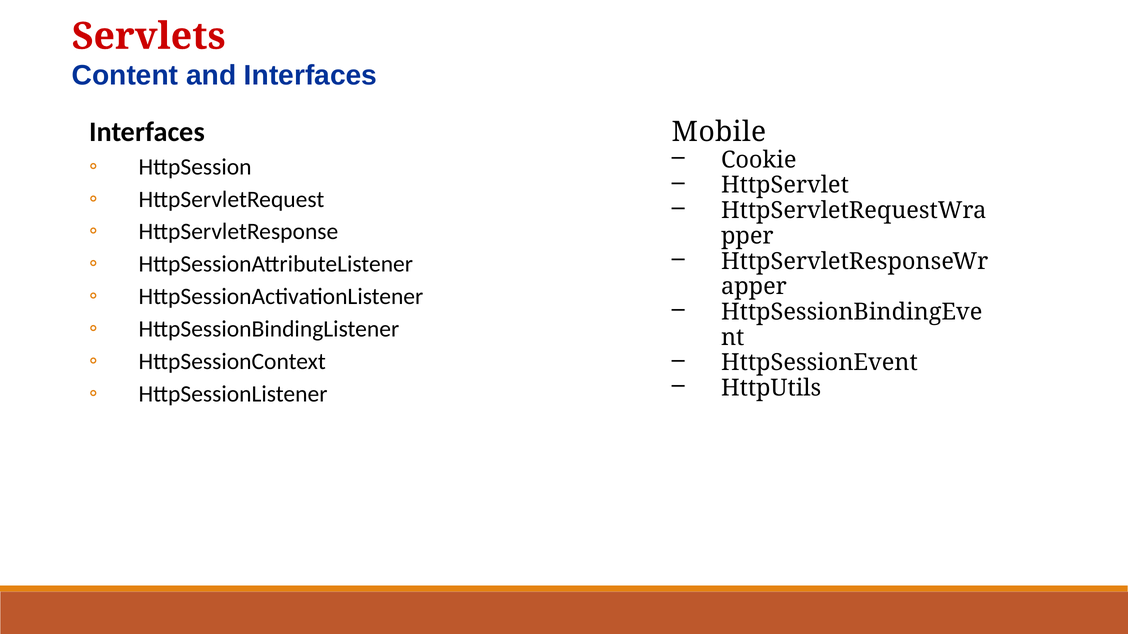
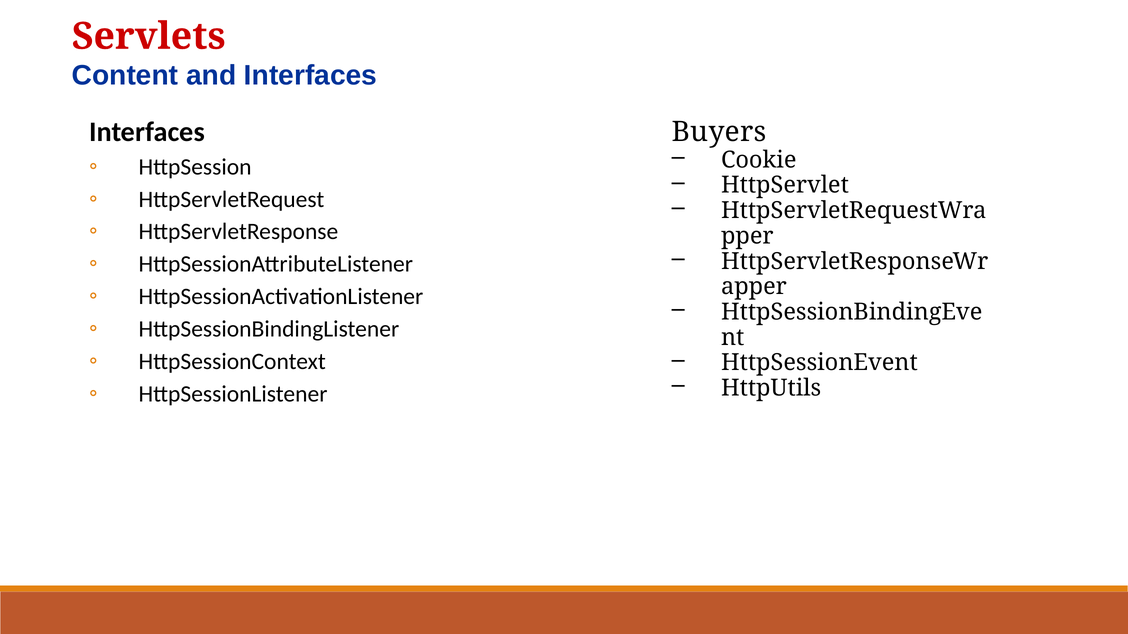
Mobile: Mobile -> Buyers (719, 132)
